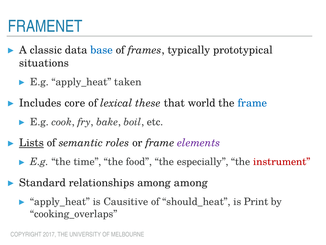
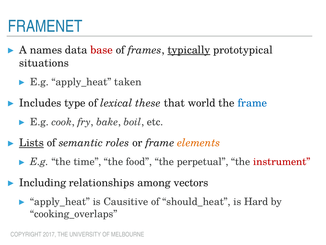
classic: classic -> names (46, 50)
base colour: blue -> red (102, 50)
typically underline: none -> present (189, 50)
core: core -> type (75, 103)
elements colour: purple -> orange (199, 143)
especially: especially -> perpetual (203, 162)
Standard: Standard -> Including (43, 182)
among among: among -> vectors (191, 182)
Print: Print -> Hard (256, 201)
